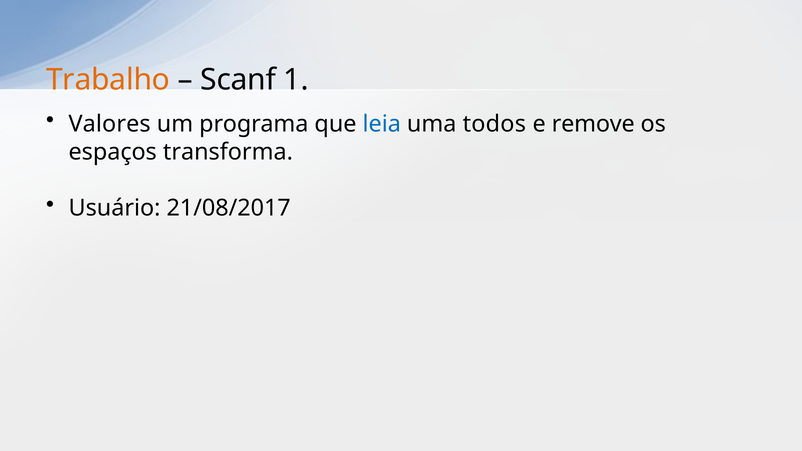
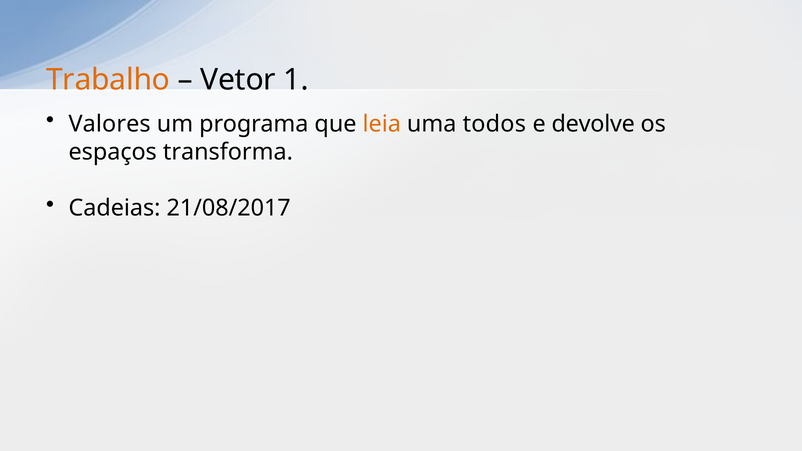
Scanf: Scanf -> Vetor (238, 80)
leia colour: blue -> orange (382, 124)
remove: remove -> devolve (593, 124)
Usuário: Usuário -> Cadeias (115, 208)
